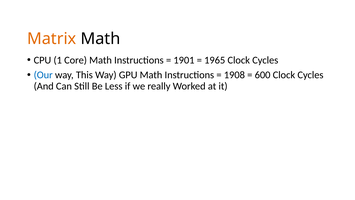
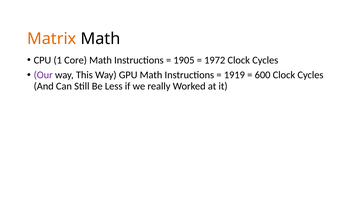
1901: 1901 -> 1905 (184, 60)
1965: 1965 -> 1972 (215, 60)
Our colour: blue -> purple (43, 75)
1908: 1908 -> 1919 (234, 75)
